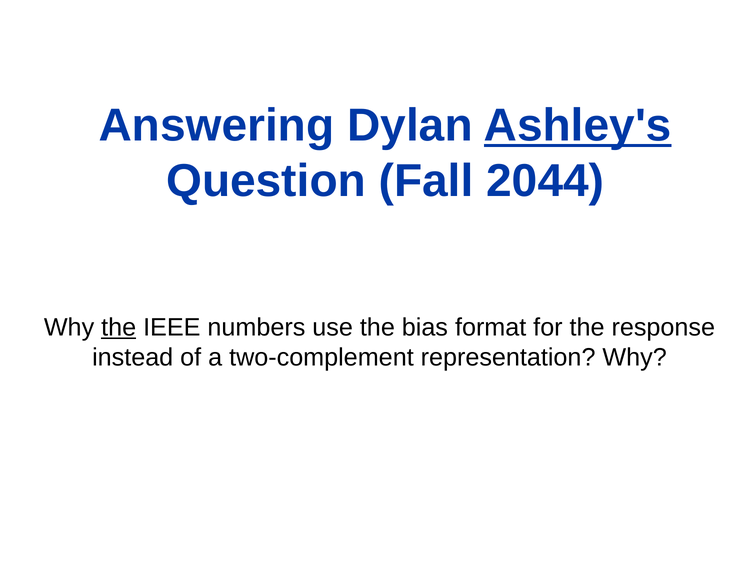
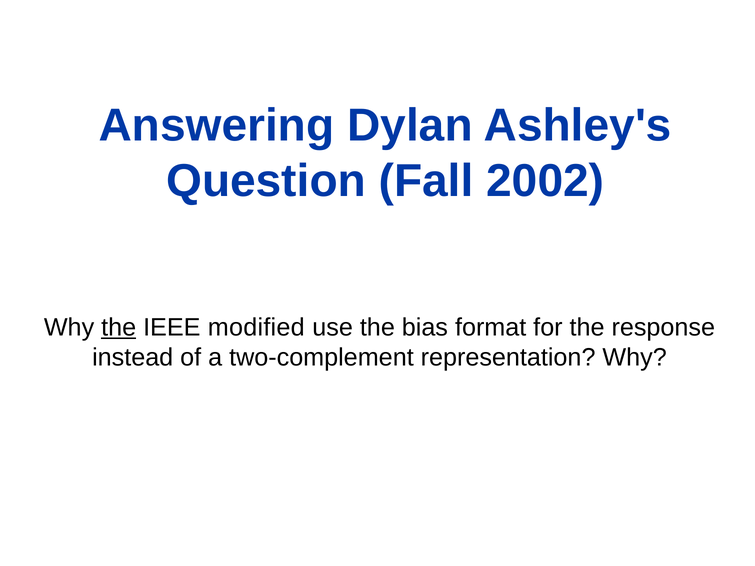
Ashley's underline: present -> none (578, 126)
2044: 2044 -> 2002 (545, 181)
numbers: numbers -> modified (256, 327)
